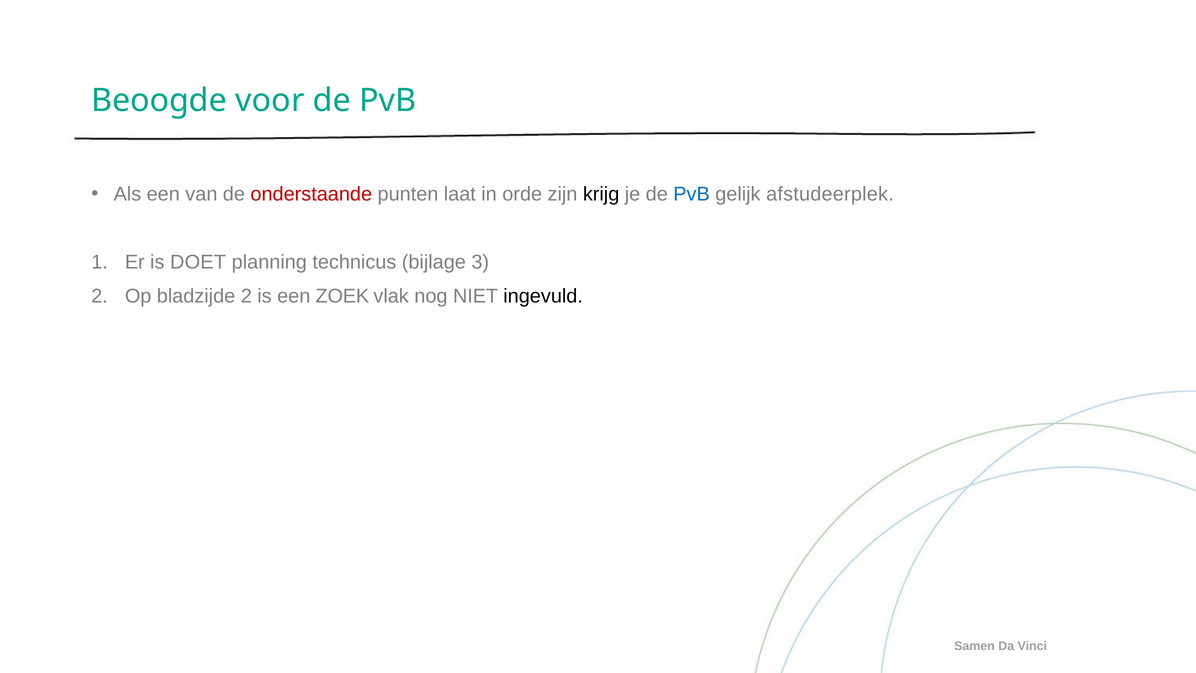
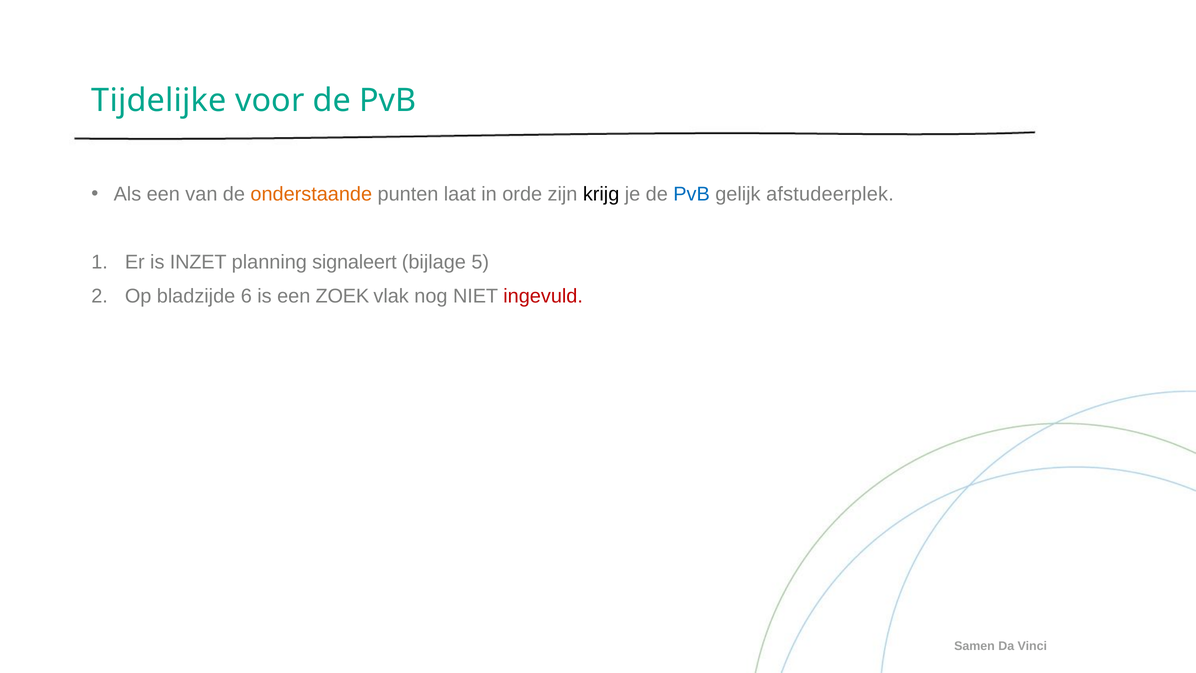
Beoogde: Beoogde -> Tijdelijke (159, 101)
onderstaande colour: red -> orange (311, 194)
DOET: DOET -> INZET (198, 262)
technicus: technicus -> signaleert (354, 262)
3: 3 -> 5 (480, 262)
bladzijde 2: 2 -> 6 (246, 296)
ingevuld colour: black -> red (543, 296)
